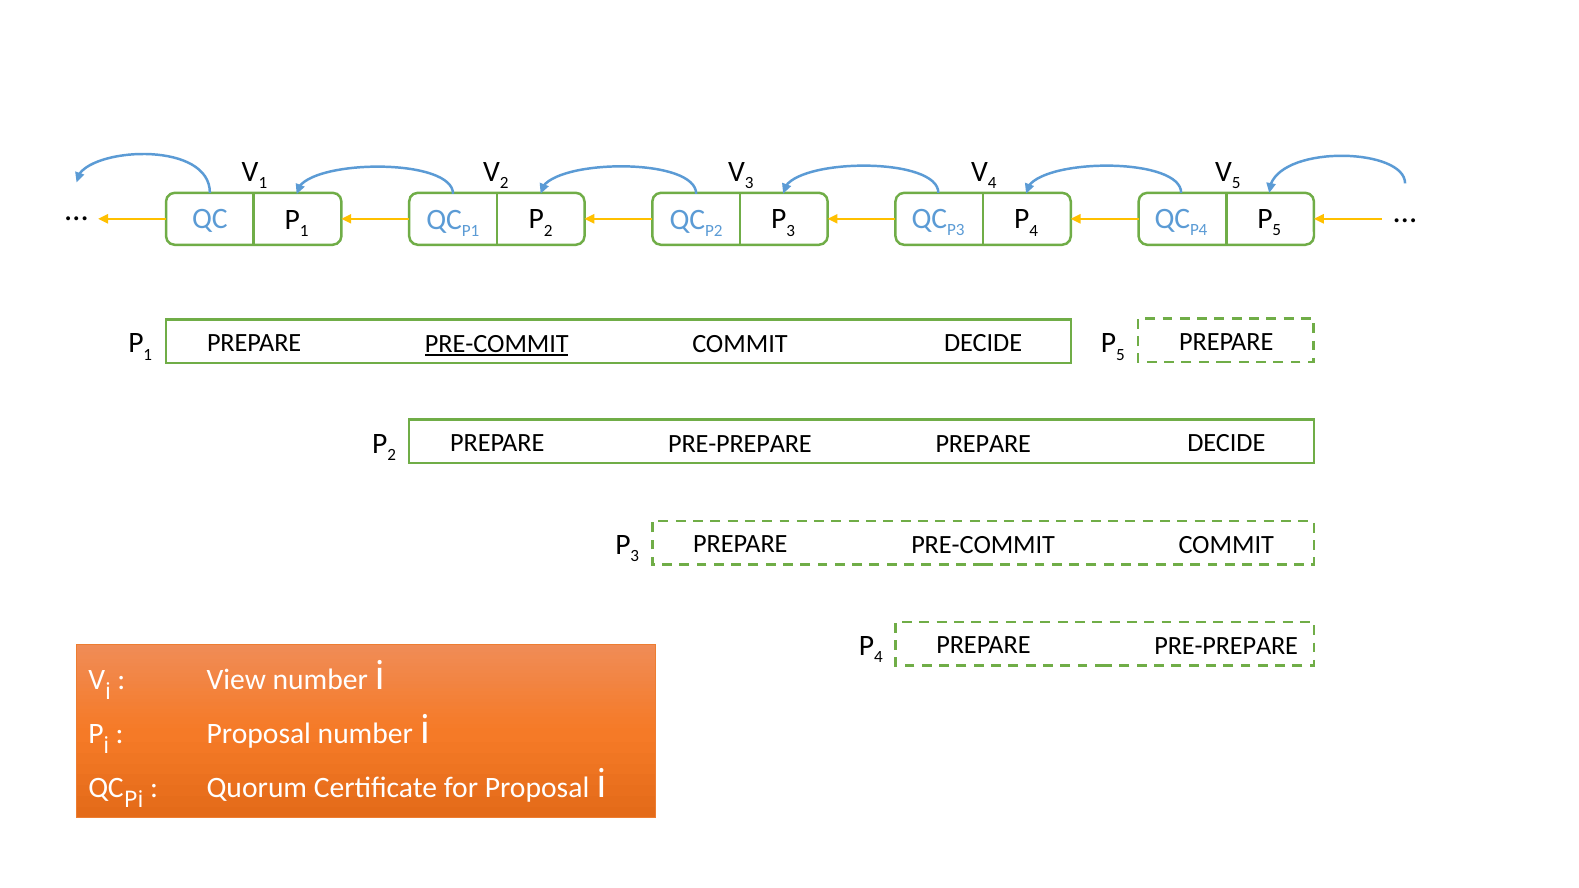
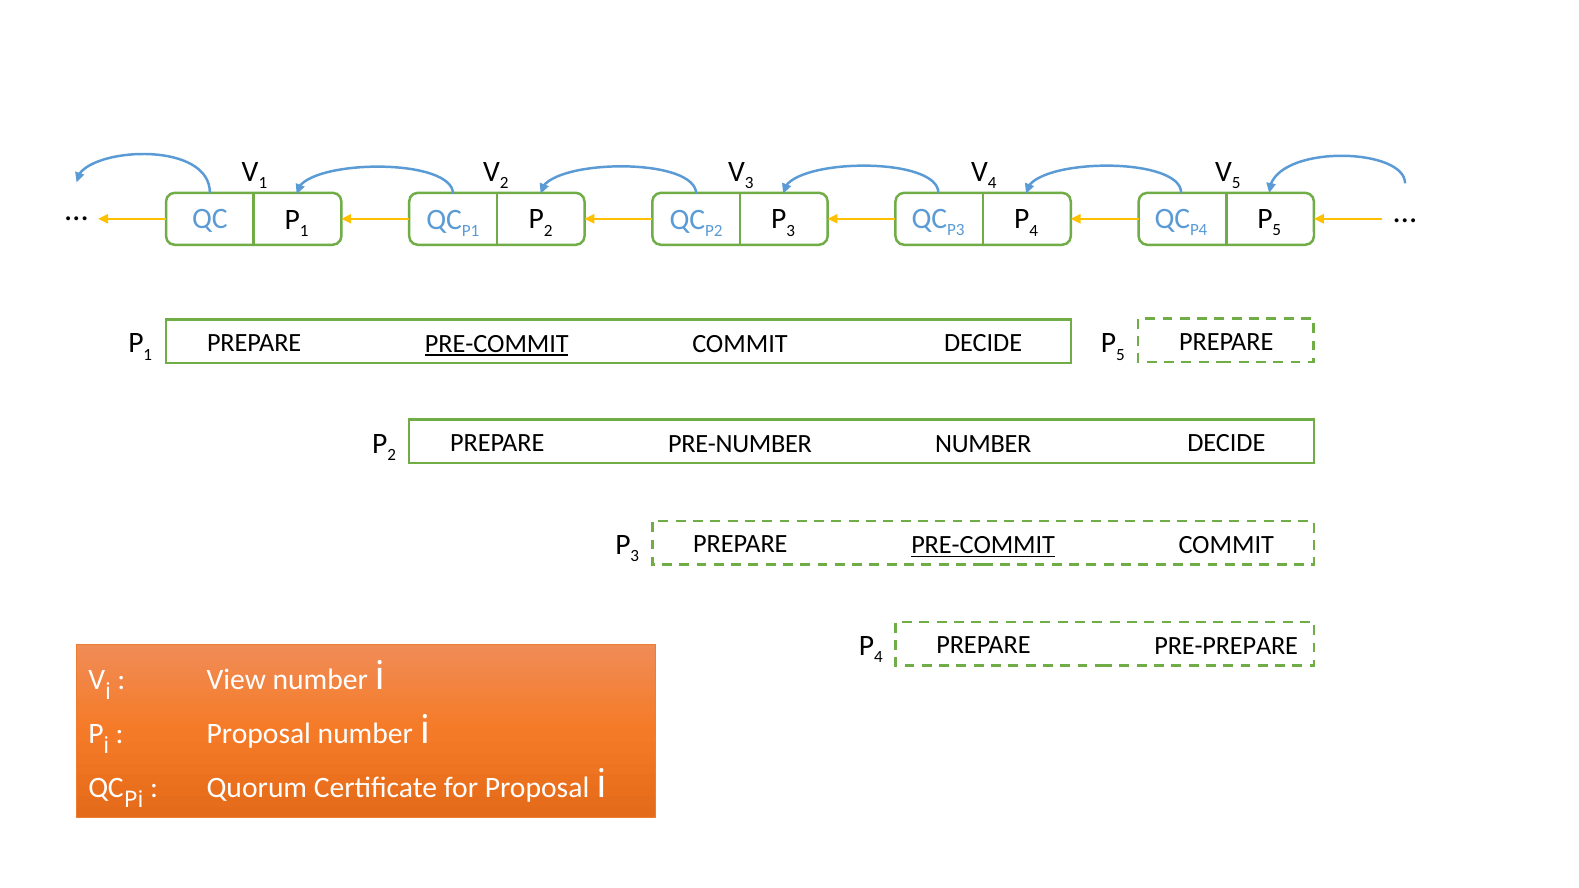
PRE-PREPARE: PRE-PREPARE -> PRE-NUMBER (740, 444)
PREPARE: PREPARE -> NUMBER (983, 444)
PRE-COMMIT underline: none -> present (983, 545)
